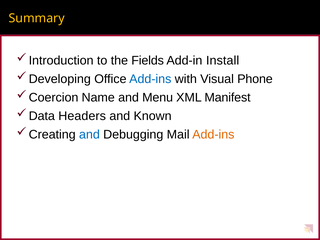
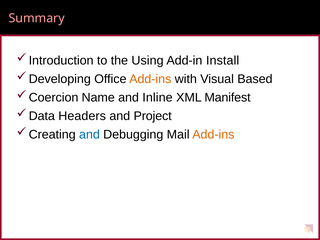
Summary colour: yellow -> pink (37, 18)
Fields: Fields -> Using (148, 61)
Add-ins colour: blue -> orange (150, 79)
Phone: Phone -> Based (255, 79)
Menu: Menu -> Inline (157, 98)
Known: Known -> Project (153, 116)
